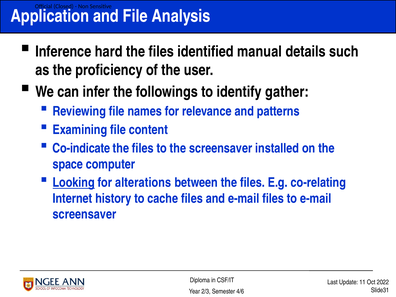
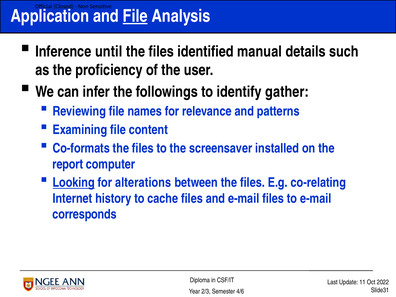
File underline: none -> present (135, 16)
hard: hard -> until (109, 52)
Co-indicate: Co-indicate -> Co-formats (81, 148)
space: space -> report (68, 164)
screensaver: screensaver -> corresponds (85, 214)
